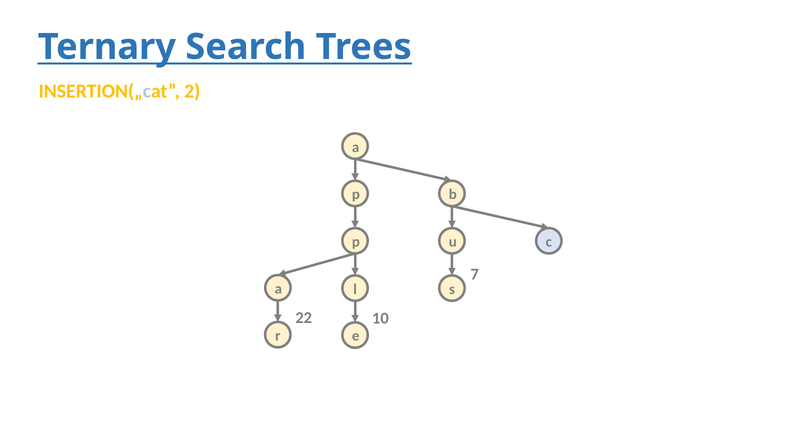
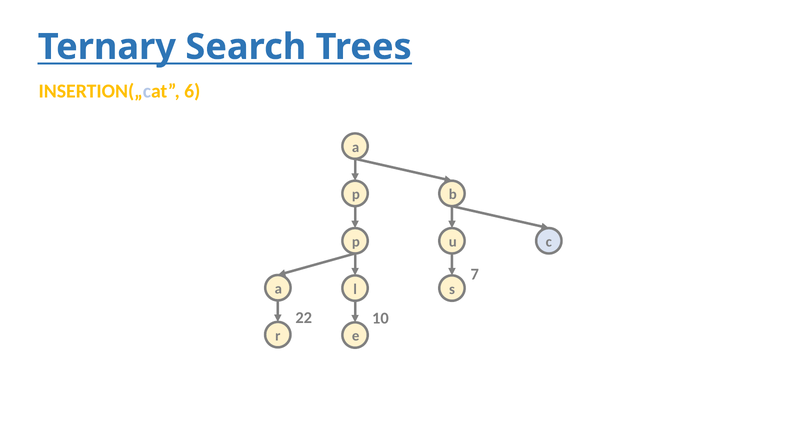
2: 2 -> 6 (192, 91)
